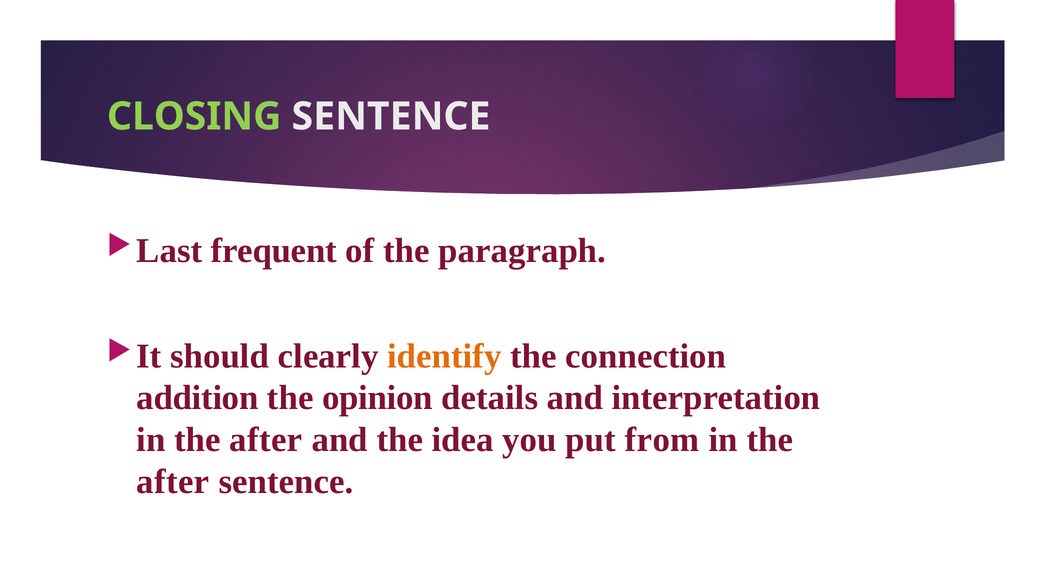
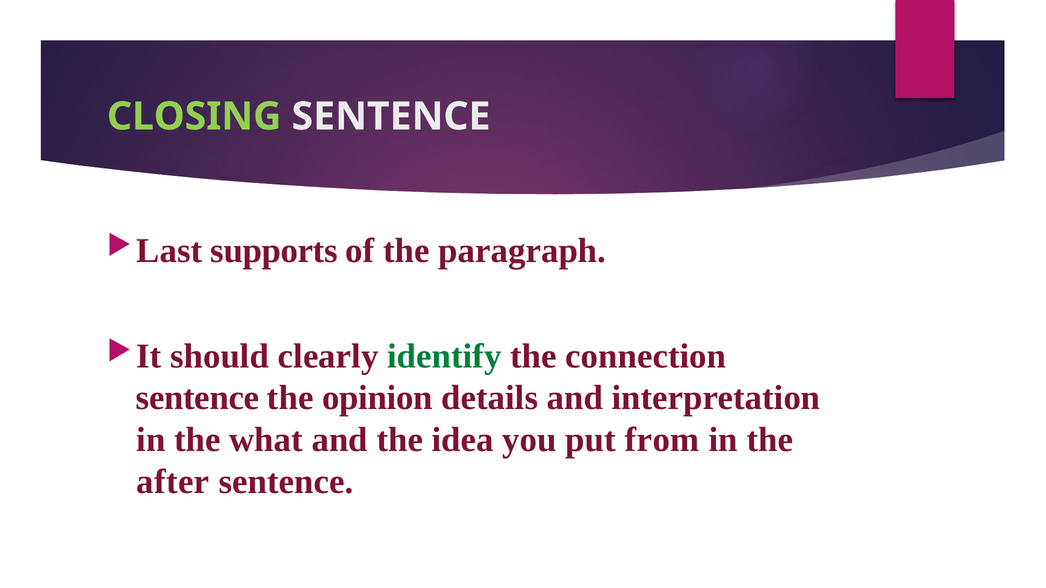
frequent: frequent -> supports (274, 251)
identify colour: orange -> green (444, 356)
addition: addition -> sentence (197, 398)
after: after -> what (266, 440)
